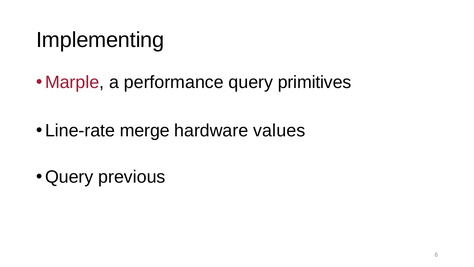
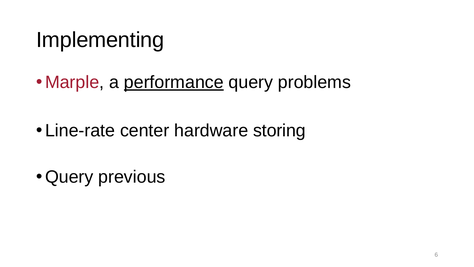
performance underline: none -> present (174, 82)
primitives: primitives -> problems (314, 82)
merge: merge -> center (145, 131)
values: values -> storing (279, 131)
